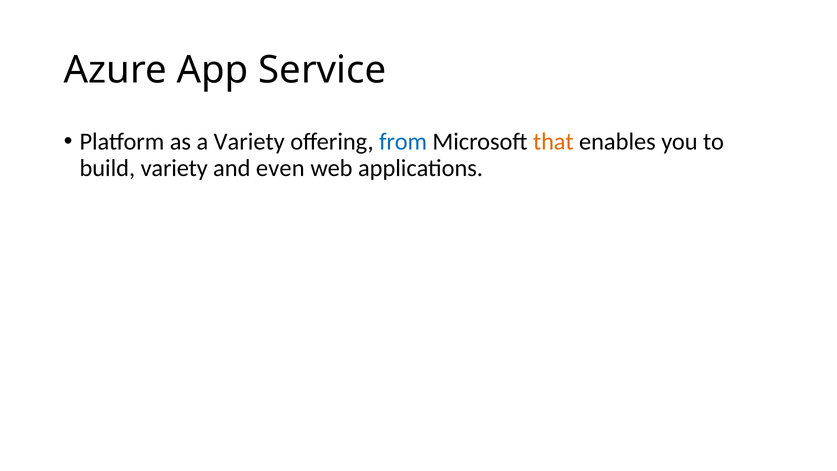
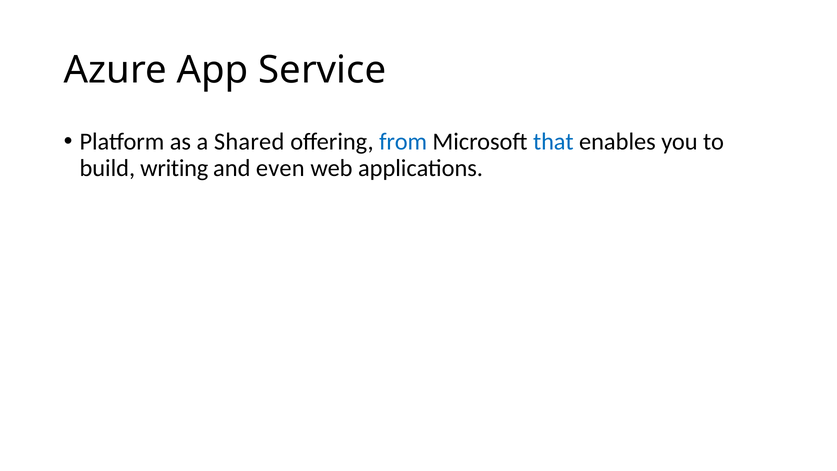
a Variety: Variety -> Shared (249, 142)
that colour: orange -> blue (553, 142)
build variety: variety -> writing (174, 168)
